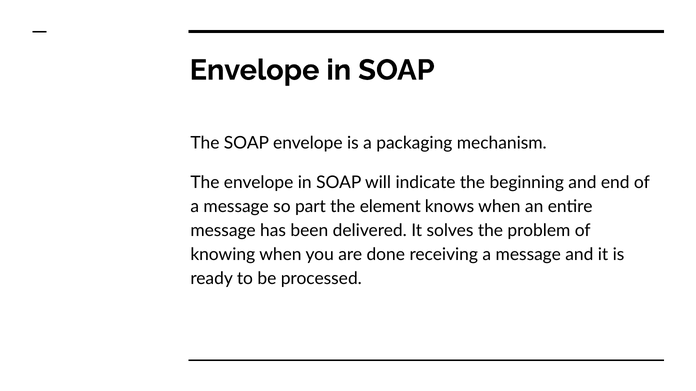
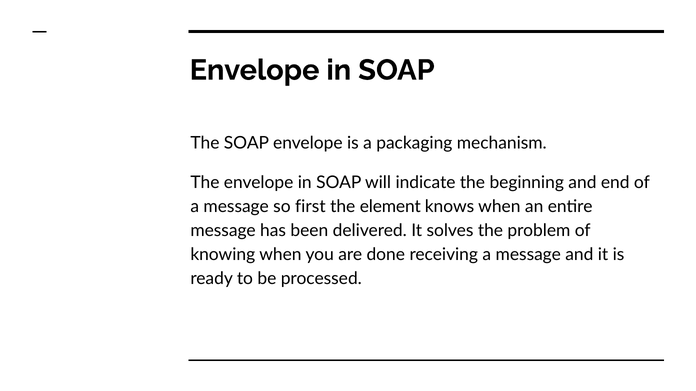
part: part -> first (310, 207)
